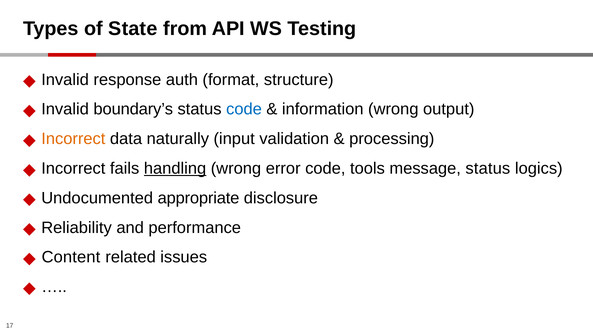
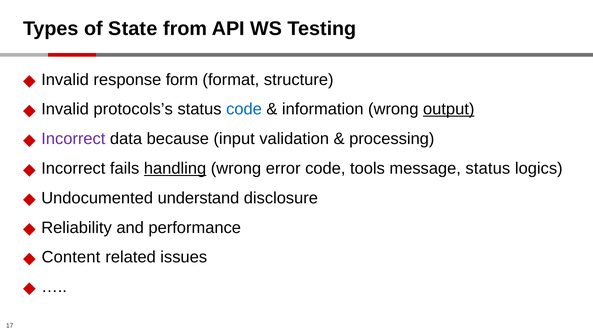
auth: auth -> form (182, 80)
boundary’s: boundary’s -> protocols’s (133, 109)
output underline: none -> present (449, 109)
Incorrect colour: orange -> purple (73, 139)
naturally: naturally -> because (178, 139)
appropriate: appropriate -> understand (198, 198)
